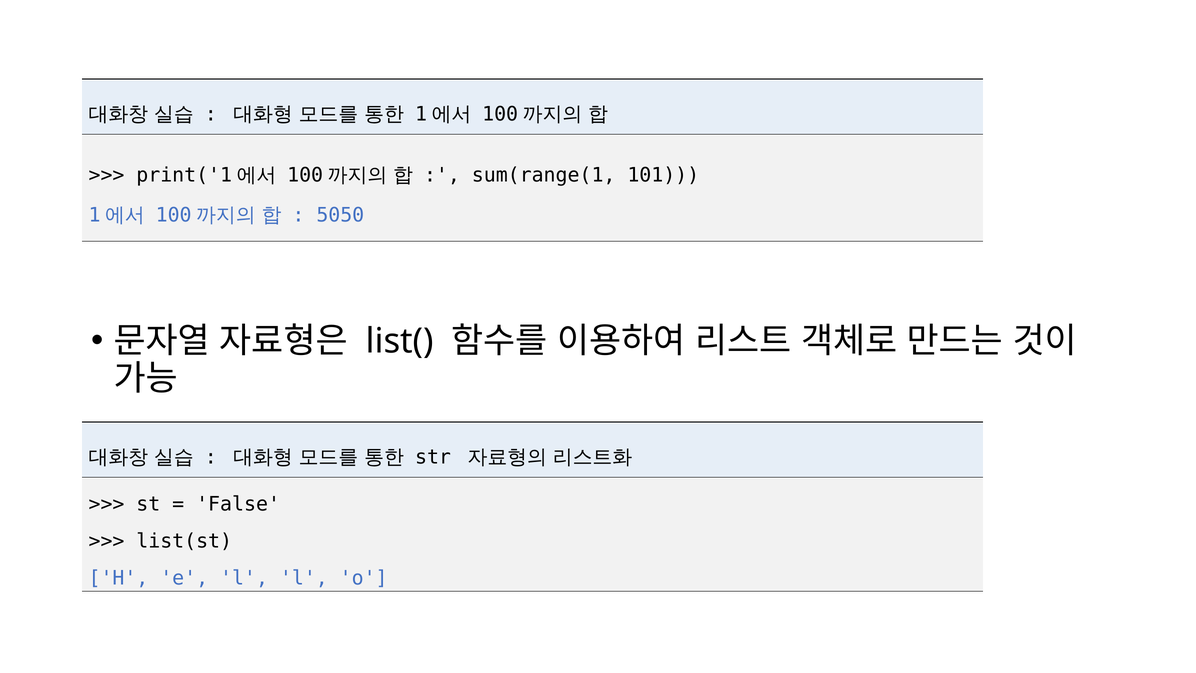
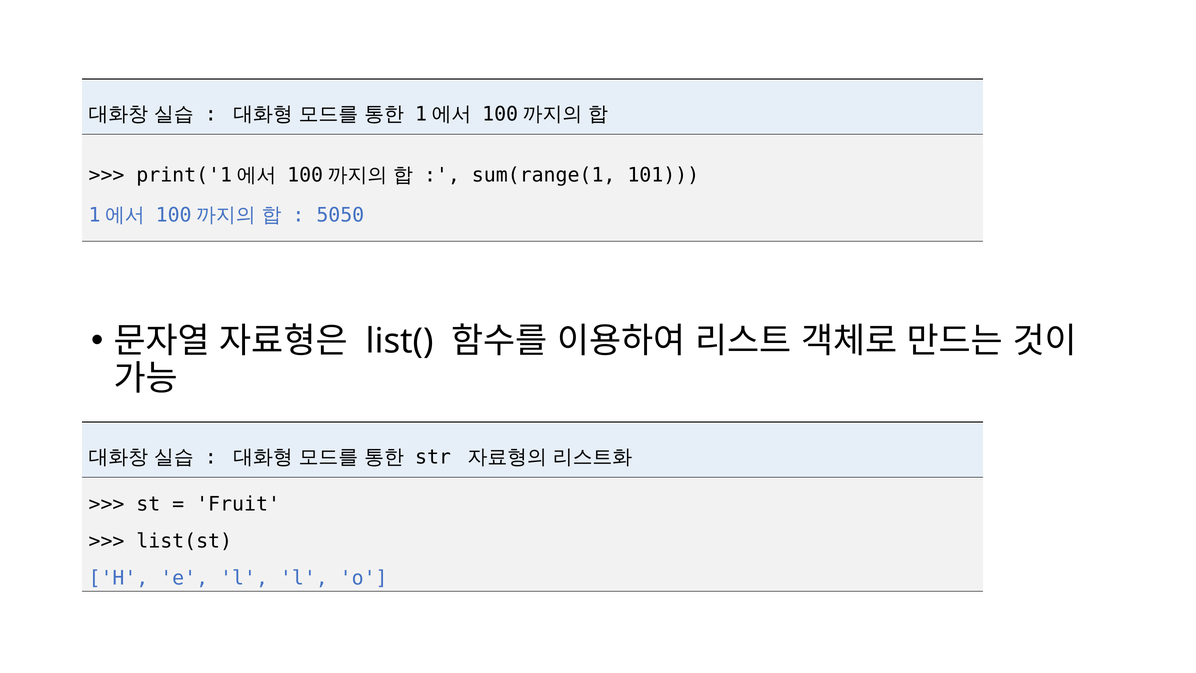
False: False -> Fruit (238, 504)
